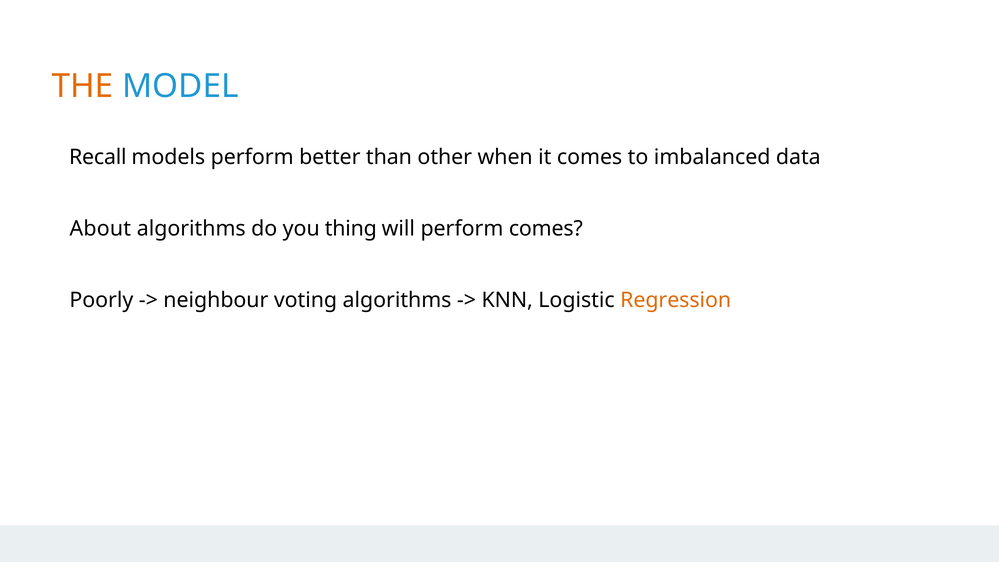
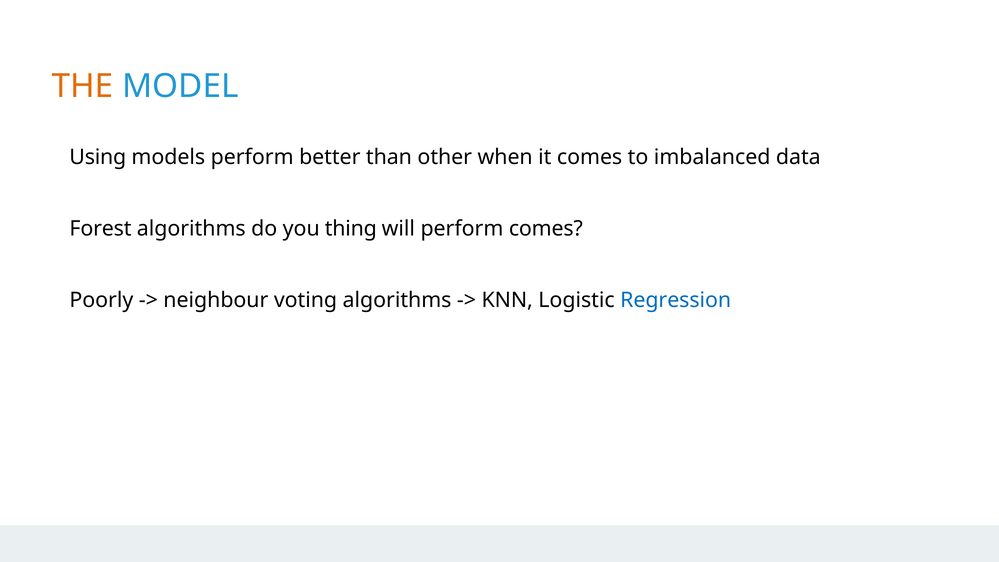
Recall: Recall -> Using (98, 157)
About: About -> Forest (100, 229)
Regression colour: orange -> blue (676, 300)
